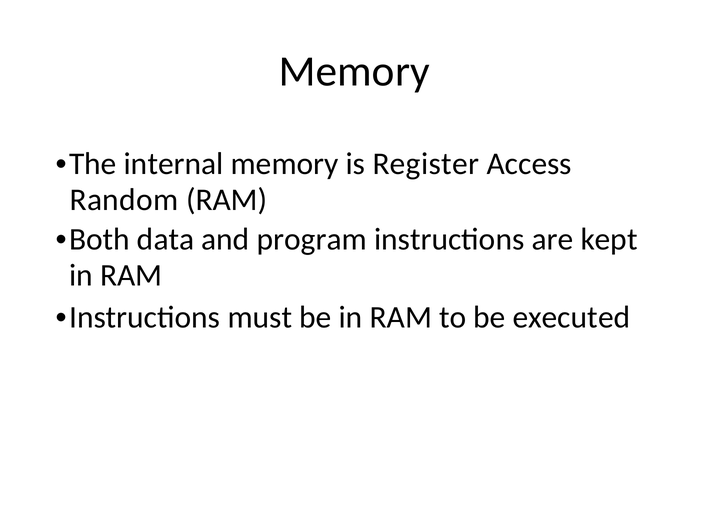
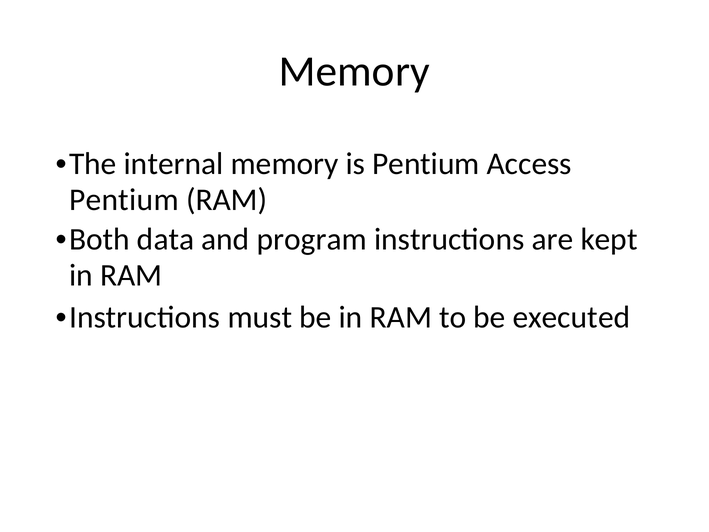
is Register: Register -> Pentium (426, 164)
Random: Random -> Pentium (124, 200)
